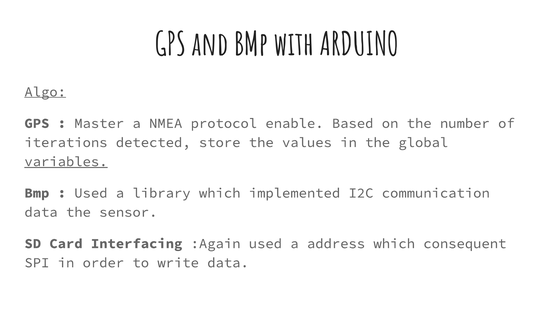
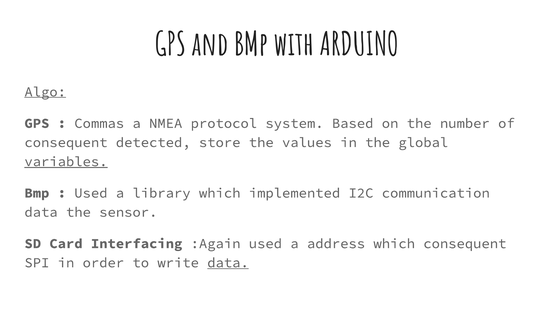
Master: Master -> Commas (99, 123)
enable: enable -> system (295, 123)
iterations: iterations -> consequent (66, 142)
data underline: none -> present (228, 262)
